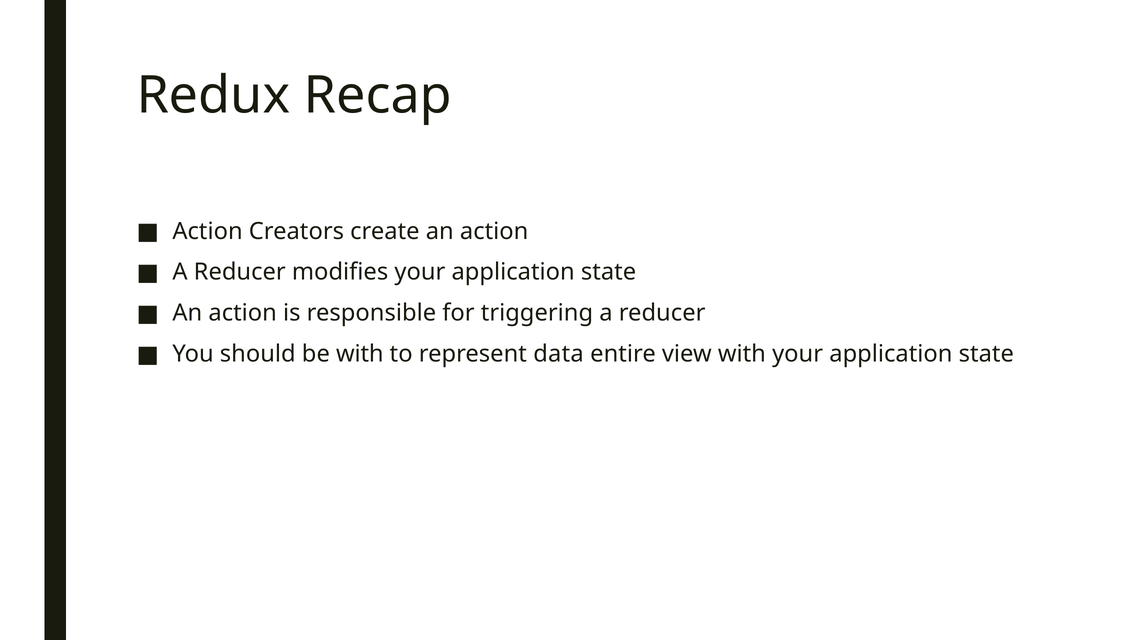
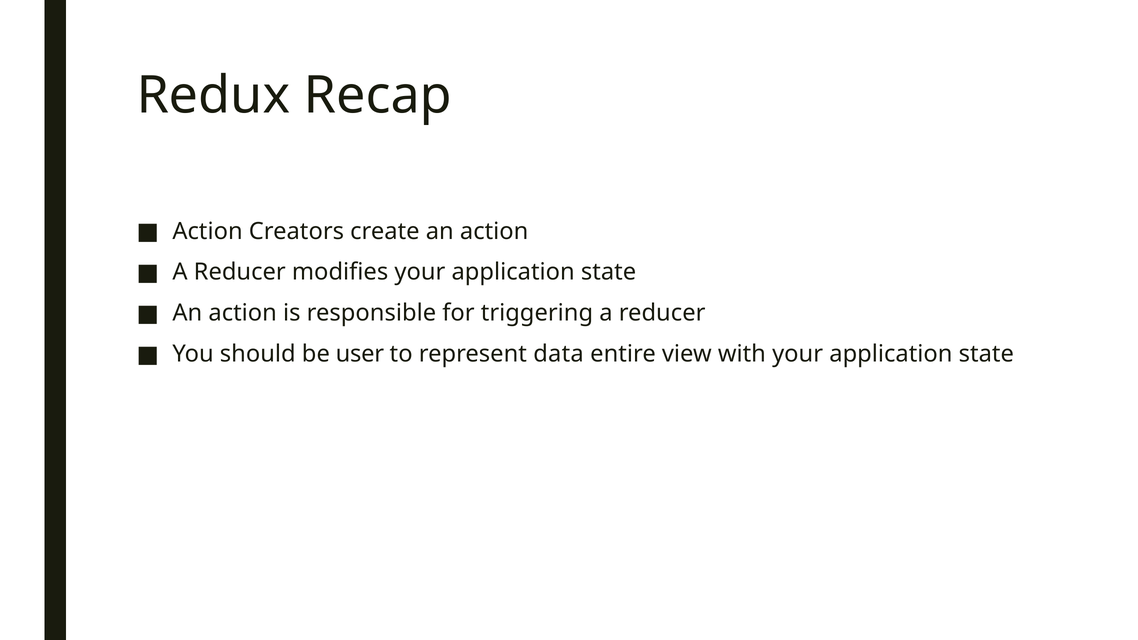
be with: with -> user (360, 354)
